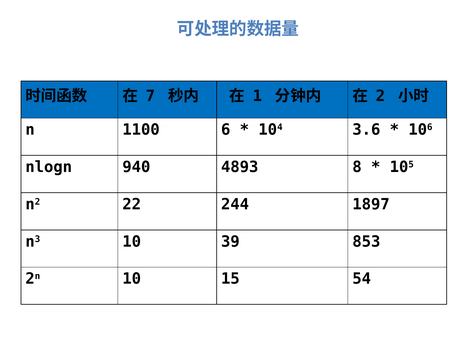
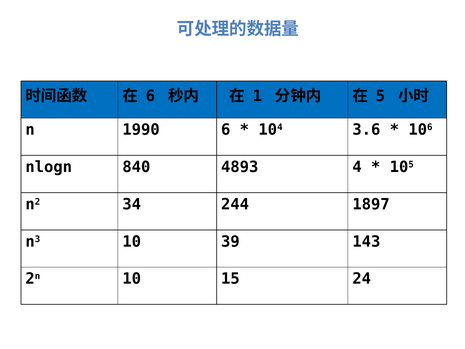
7: 7 -> 6 (151, 96)
2: 2 -> 5 (381, 96)
1100: 1100 -> 1990 (141, 130)
940: 940 -> 840 (136, 167)
8: 8 -> 4 (357, 167)
22: 22 -> 34 (132, 204)
853: 853 -> 143 (366, 241)
54: 54 -> 24 (362, 279)
